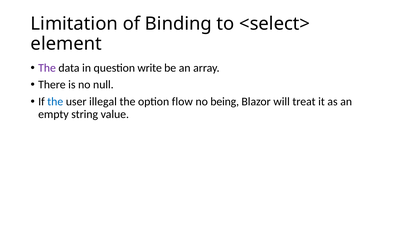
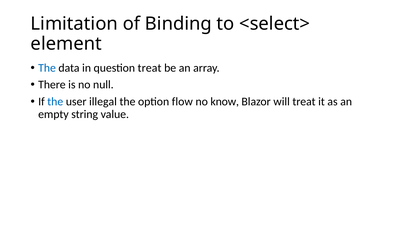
The colour: purple -> blue (47, 68)
question write: write -> treat (150, 68)
being: being -> know (225, 102)
